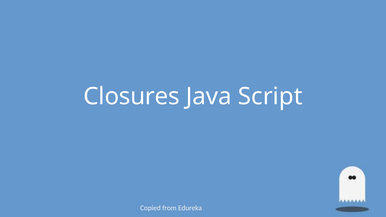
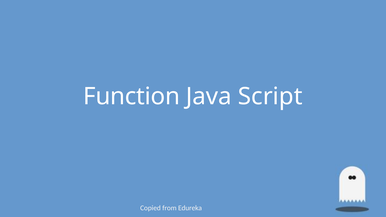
Closures: Closures -> Function (132, 96)
